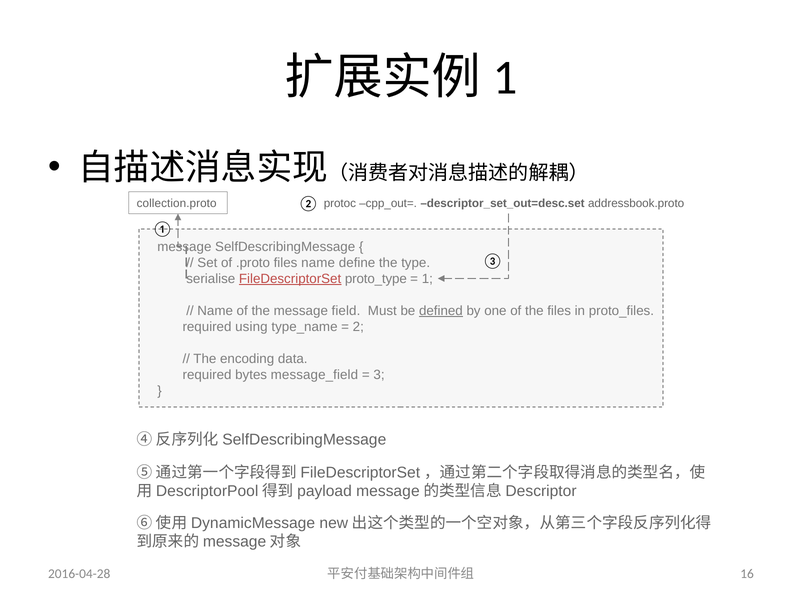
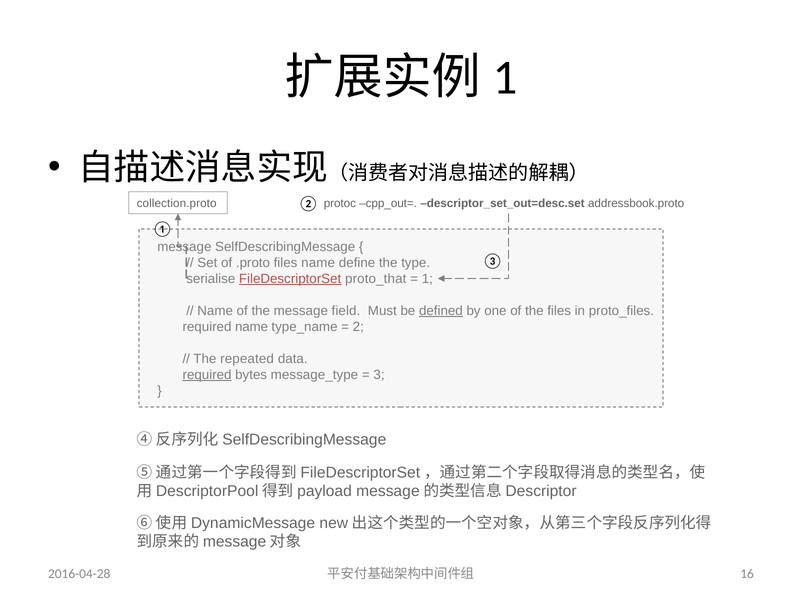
proto_type: proto_type -> proto_that (376, 279)
required using: using -> name (252, 327)
encoding: encoding -> repeated (247, 359)
required underline: none -> present (207, 375)
message_field: message_field -> message_type (314, 375)
